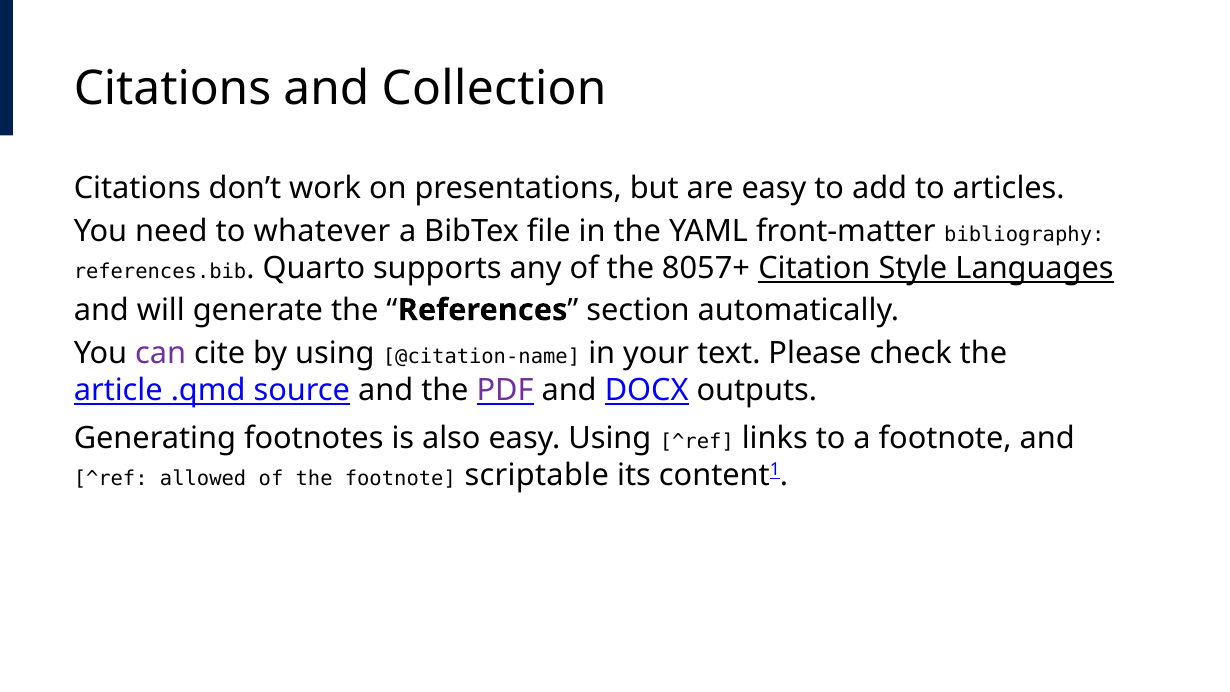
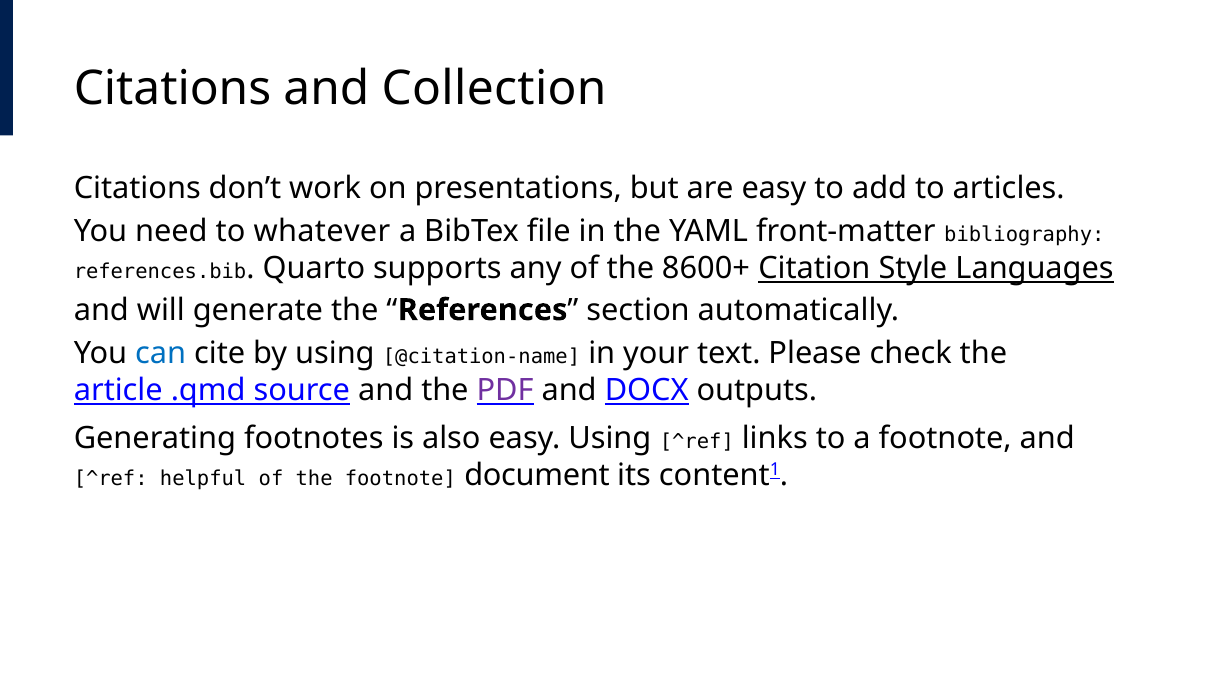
8057+: 8057+ -> 8600+ (706, 268)
can colour: purple -> blue (161, 353)
allowed: allowed -> helpful (203, 478)
scriptable: scriptable -> document (537, 475)
